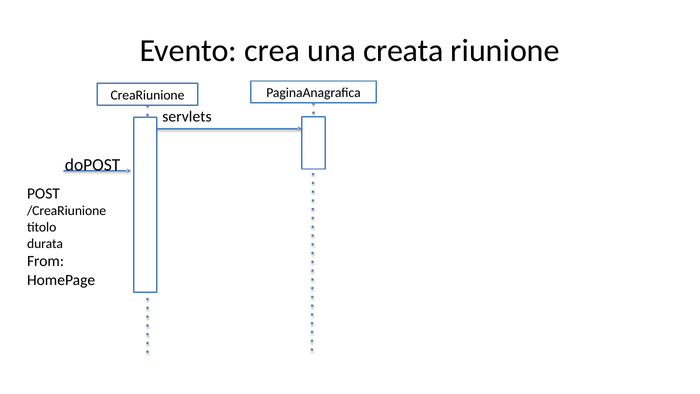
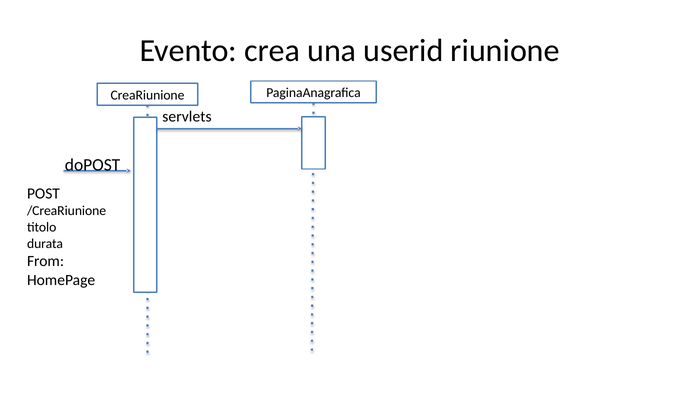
creata: creata -> userid (403, 51)
